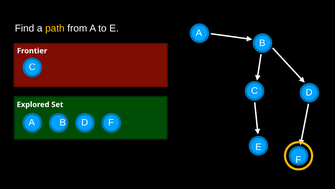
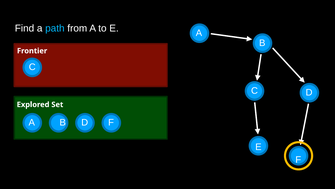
path colour: yellow -> light blue (55, 28)
